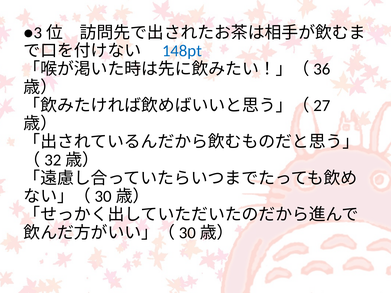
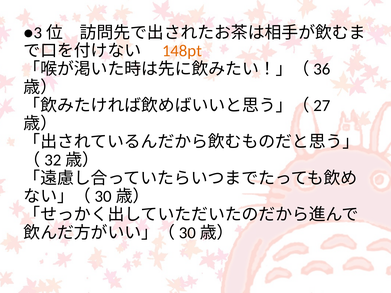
148pt colour: blue -> orange (182, 51)
